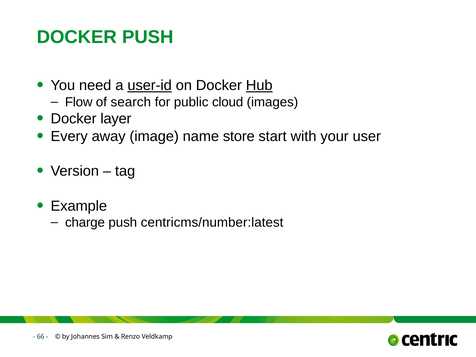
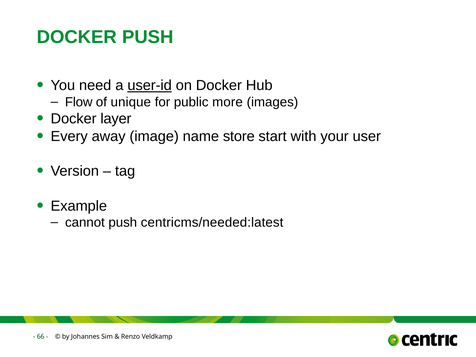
Hub underline: present -> none (259, 85)
search: search -> unique (131, 102)
cloud: cloud -> more (228, 102)
charge: charge -> cannot (85, 223)
centricms/number:latest: centricms/number:latest -> centricms/needed:latest (212, 223)
